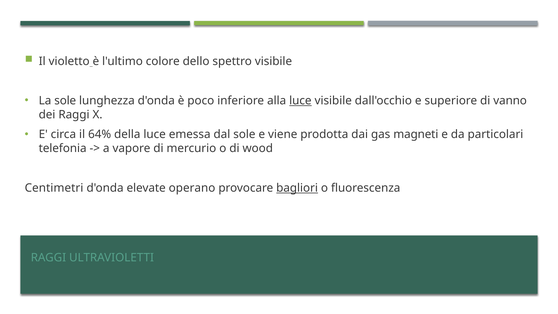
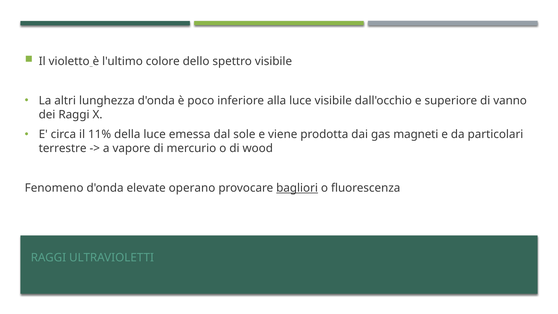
La sole: sole -> altri (65, 101)
luce underline: present -> none (300, 101)
64%: 64% -> 11% (100, 134)
telefonia: telefonia -> terrestre (63, 148)
Centimetri: Centimetri -> Fenomeno (54, 188)
